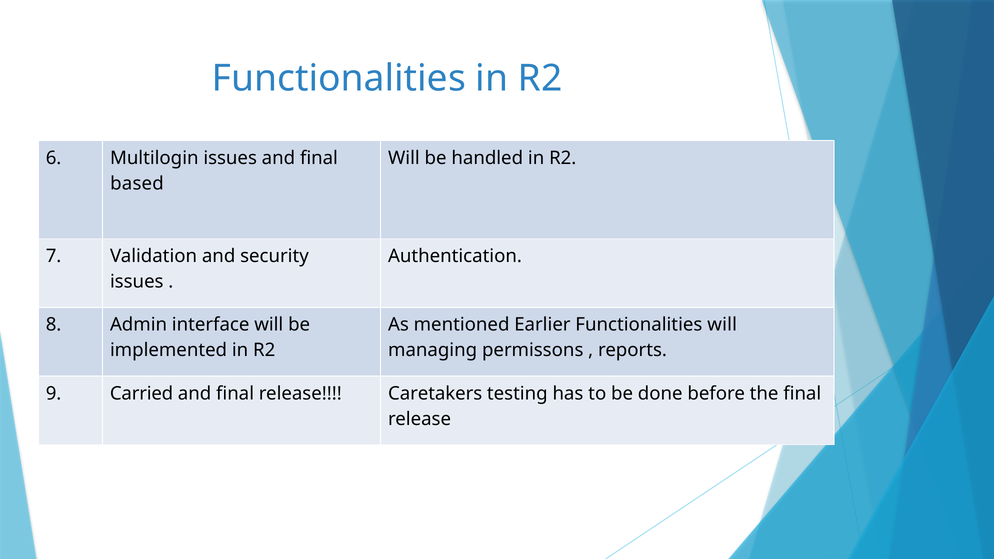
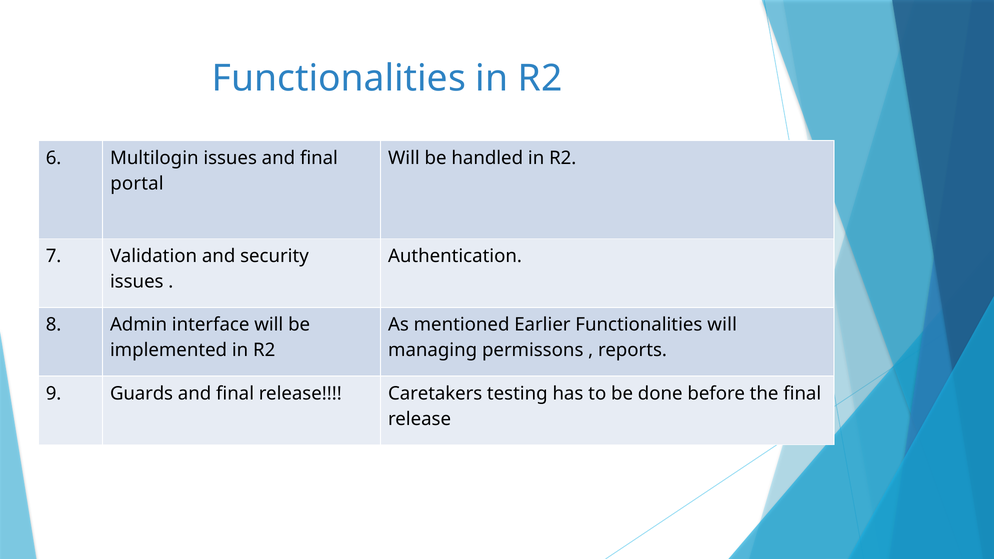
based: based -> portal (137, 183)
Carried: Carried -> Guards (142, 394)
